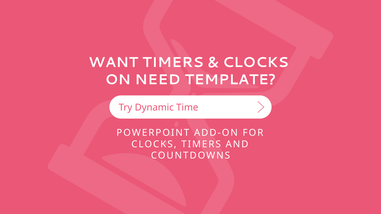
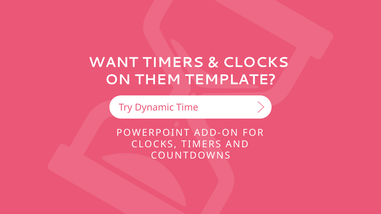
NEED: NEED -> THEM (158, 80)
